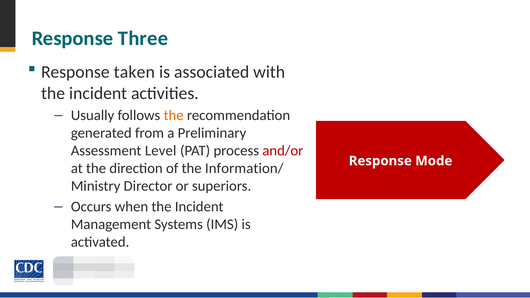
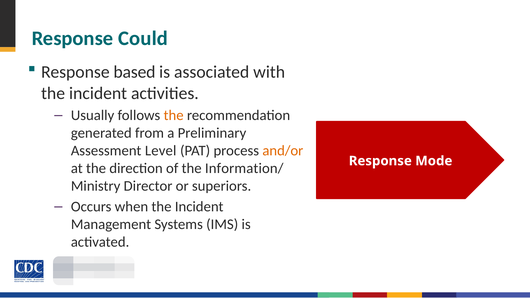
Three: Three -> Could (143, 38)
taken: taken -> based (134, 72)
and/or colour: red -> orange (283, 151)
